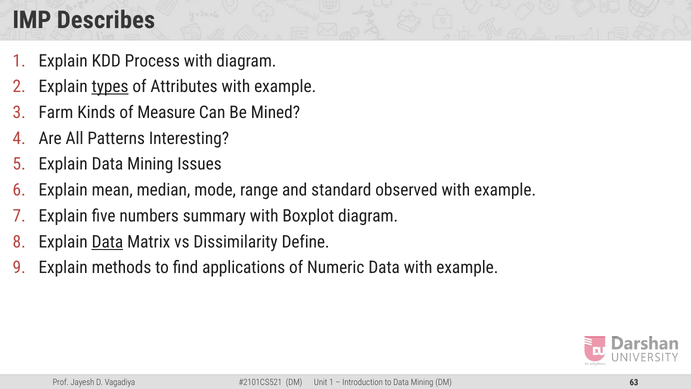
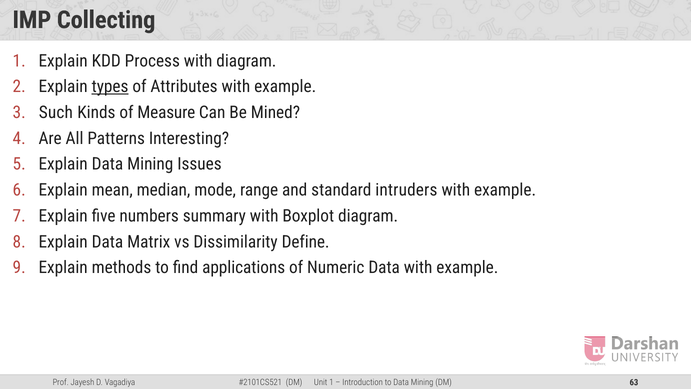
Describes: Describes -> Collecting (106, 20)
Farm: Farm -> Such (56, 112)
observed: observed -> intruders (406, 190)
Data underline: present -> none (107, 242)
